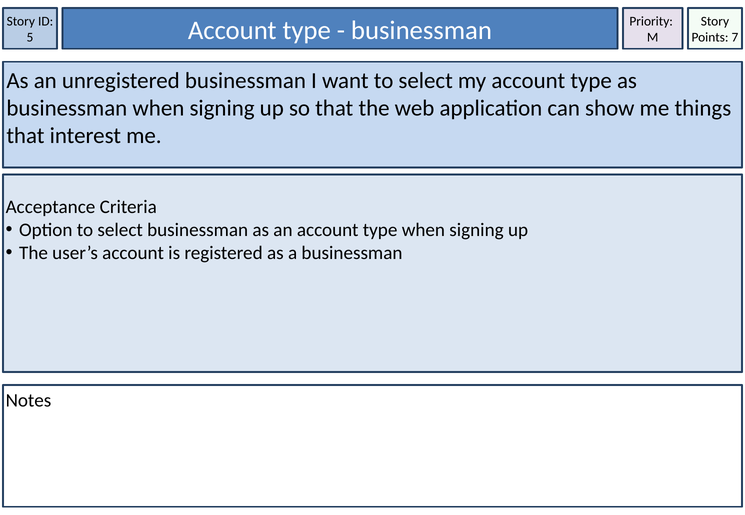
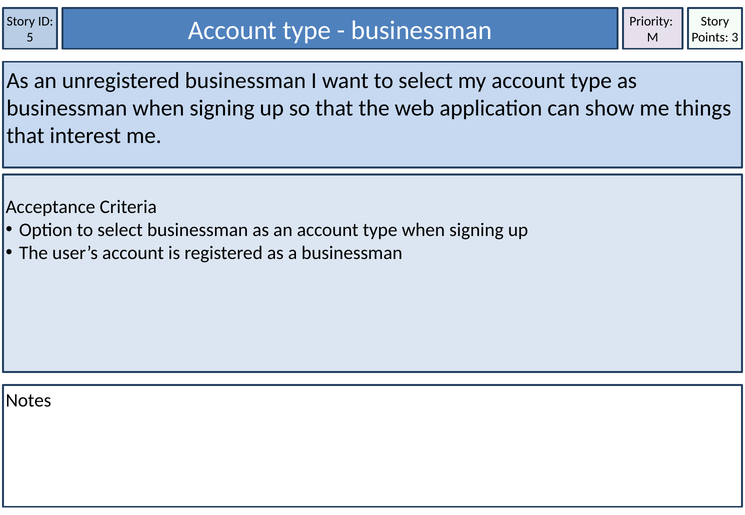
7: 7 -> 3 (735, 37)
